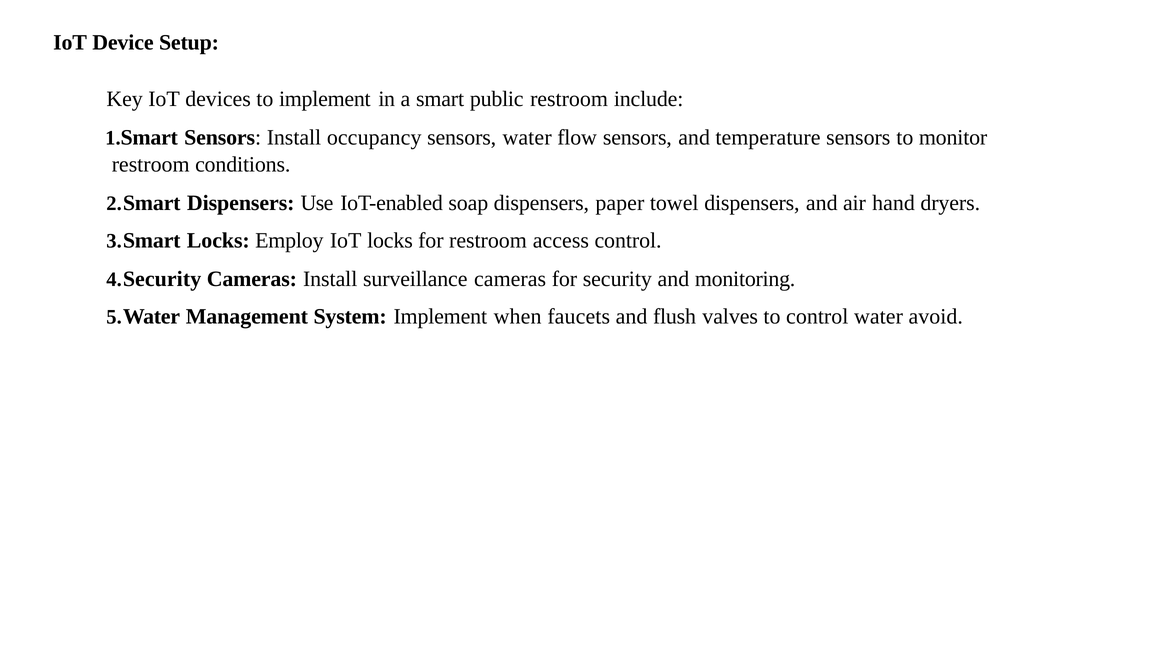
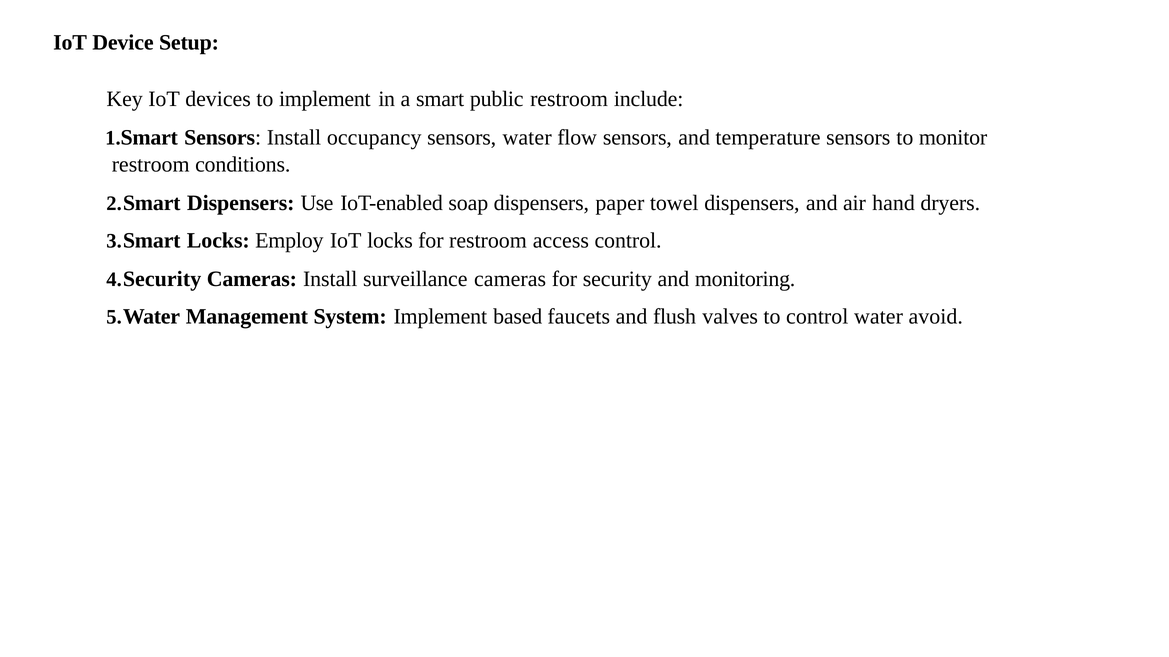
when: when -> based (518, 317)
